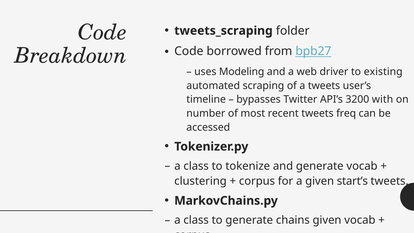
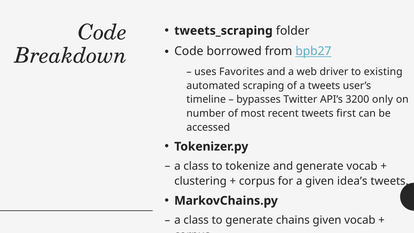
Modeling: Modeling -> Favorites (242, 72)
with: with -> only (383, 99)
freq: freq -> first (346, 113)
start’s: start’s -> idea’s (352, 181)
